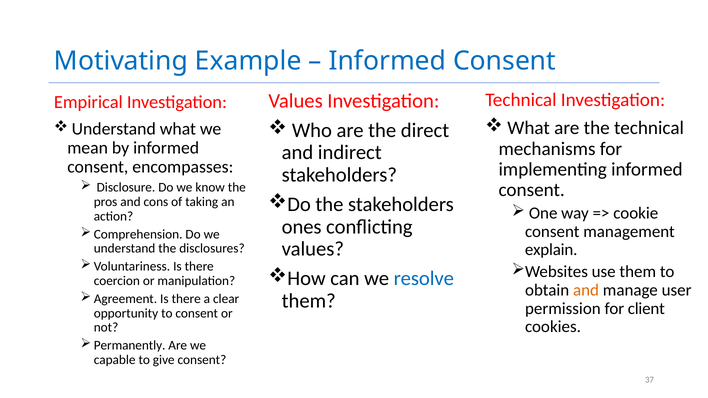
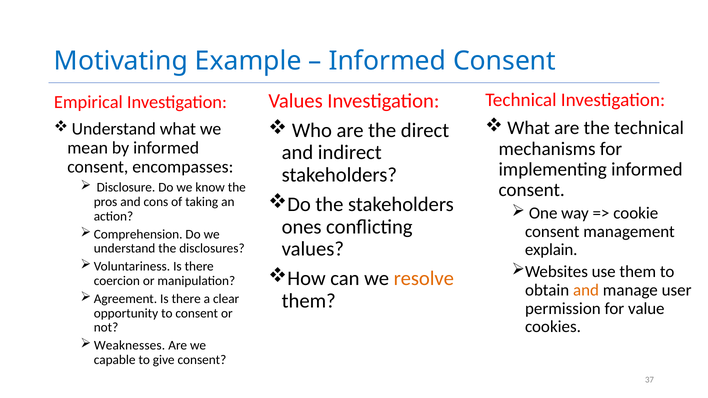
resolve colour: blue -> orange (424, 279)
client: client -> value (646, 309)
Permanently: Permanently -> Weaknesses (130, 346)
